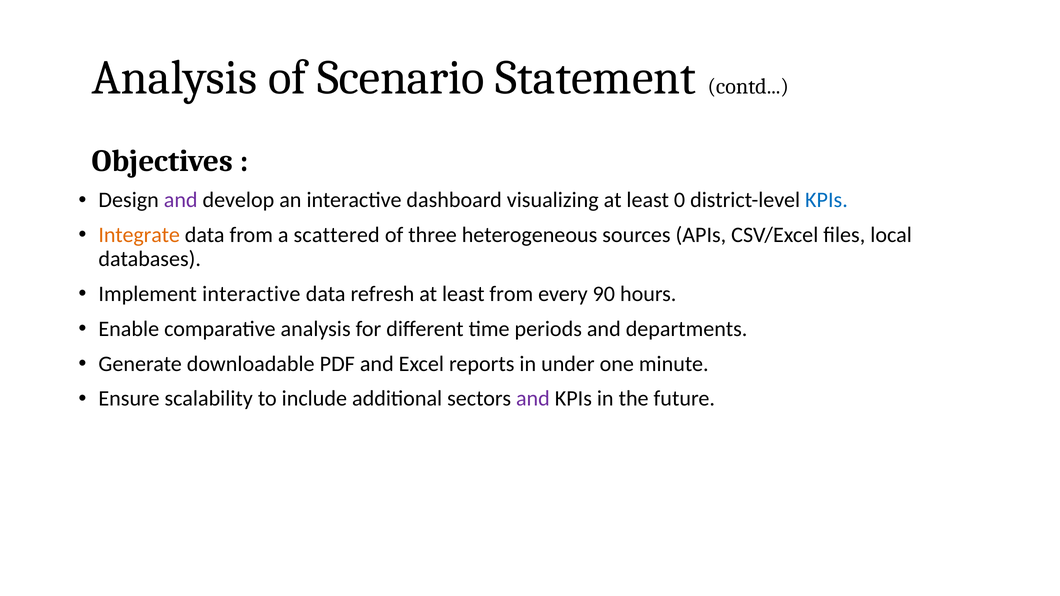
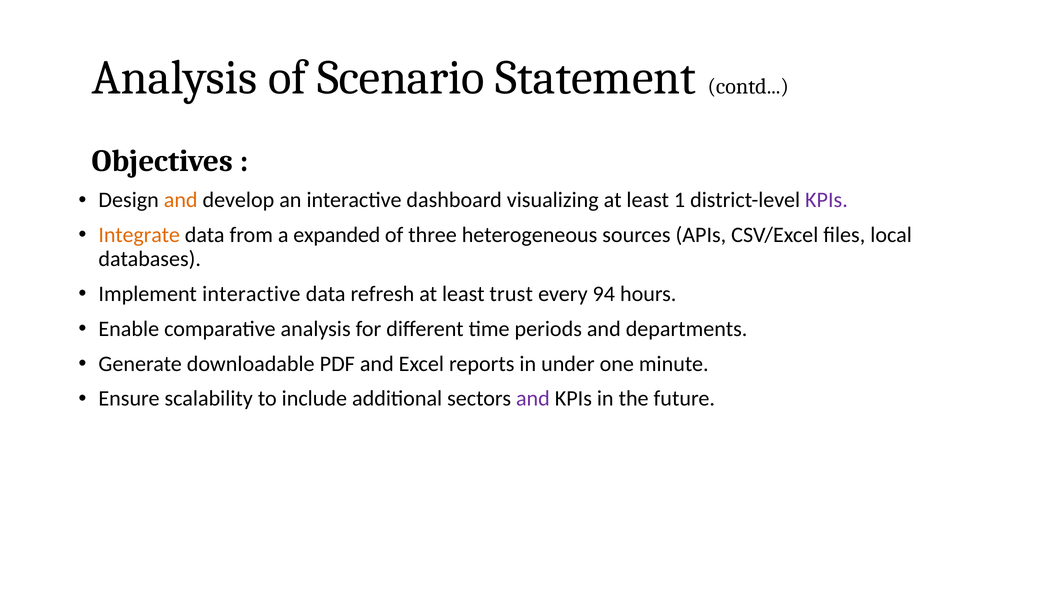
and colour: purple -> orange (181, 200)
0: 0 -> 1 (680, 200)
KPIs colour: blue -> purple (826, 200)
scattered: scattered -> expanded (337, 235)
least from: from -> trust (511, 294)
90: 90 -> 94 (604, 294)
